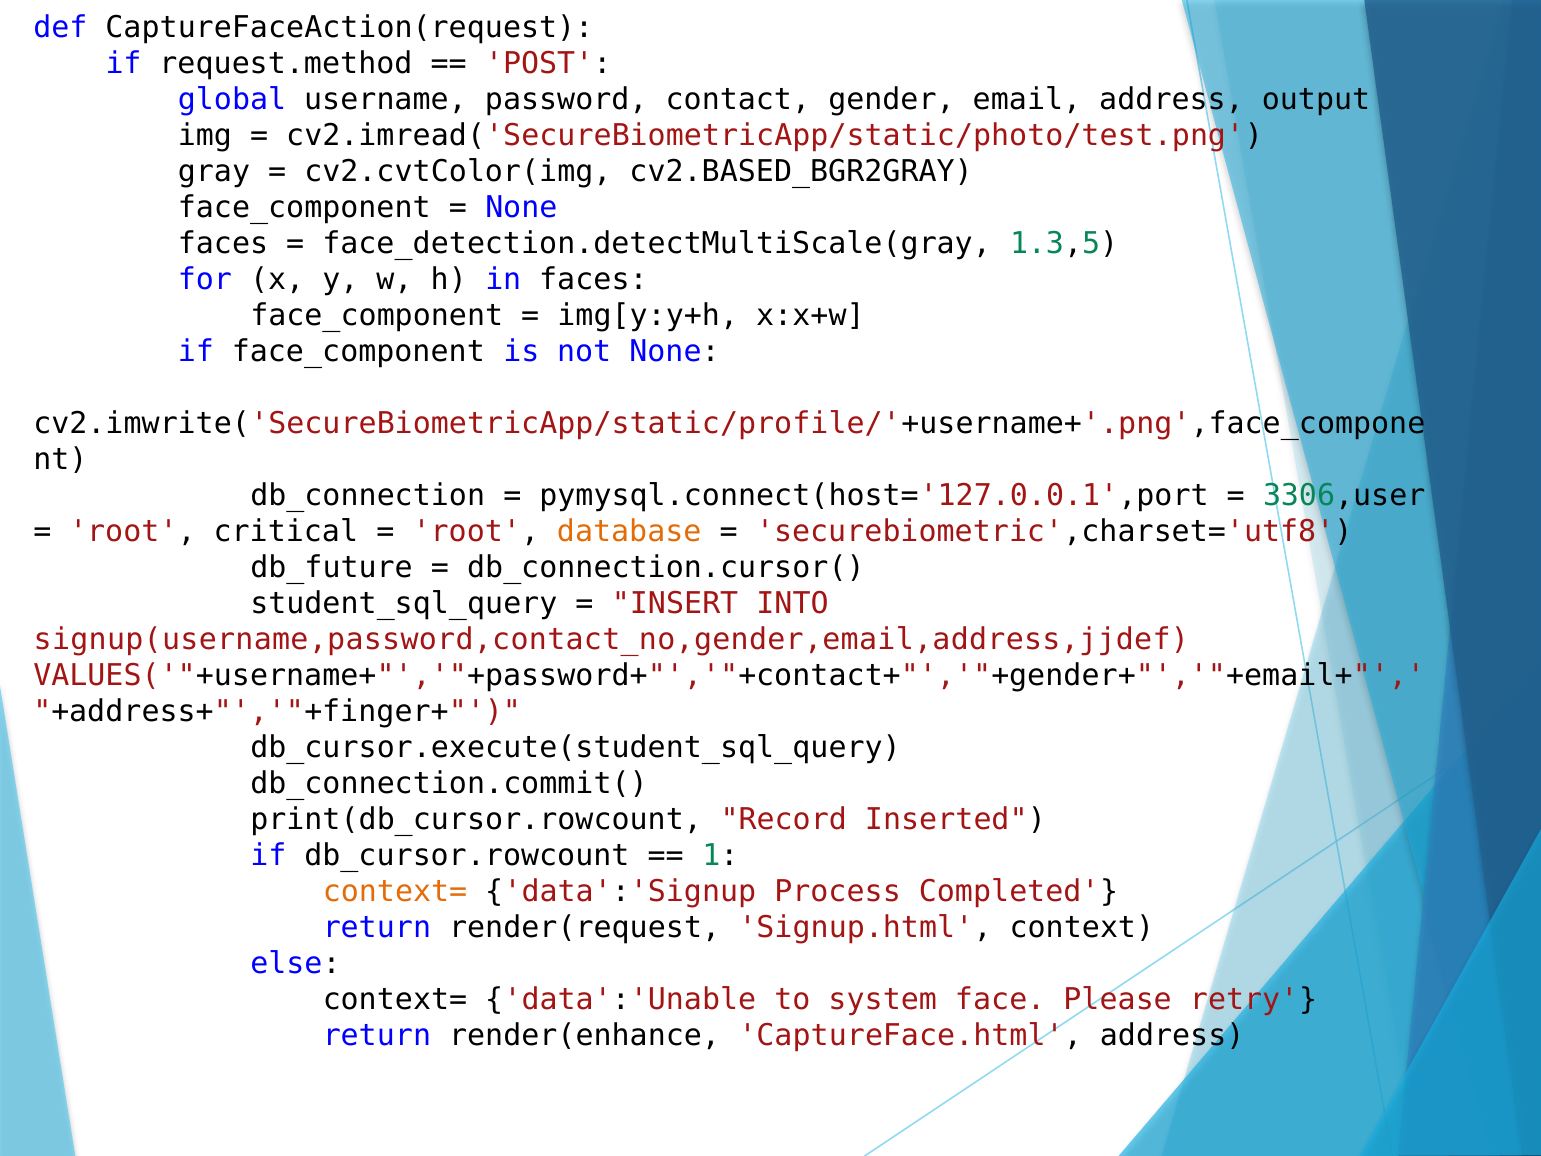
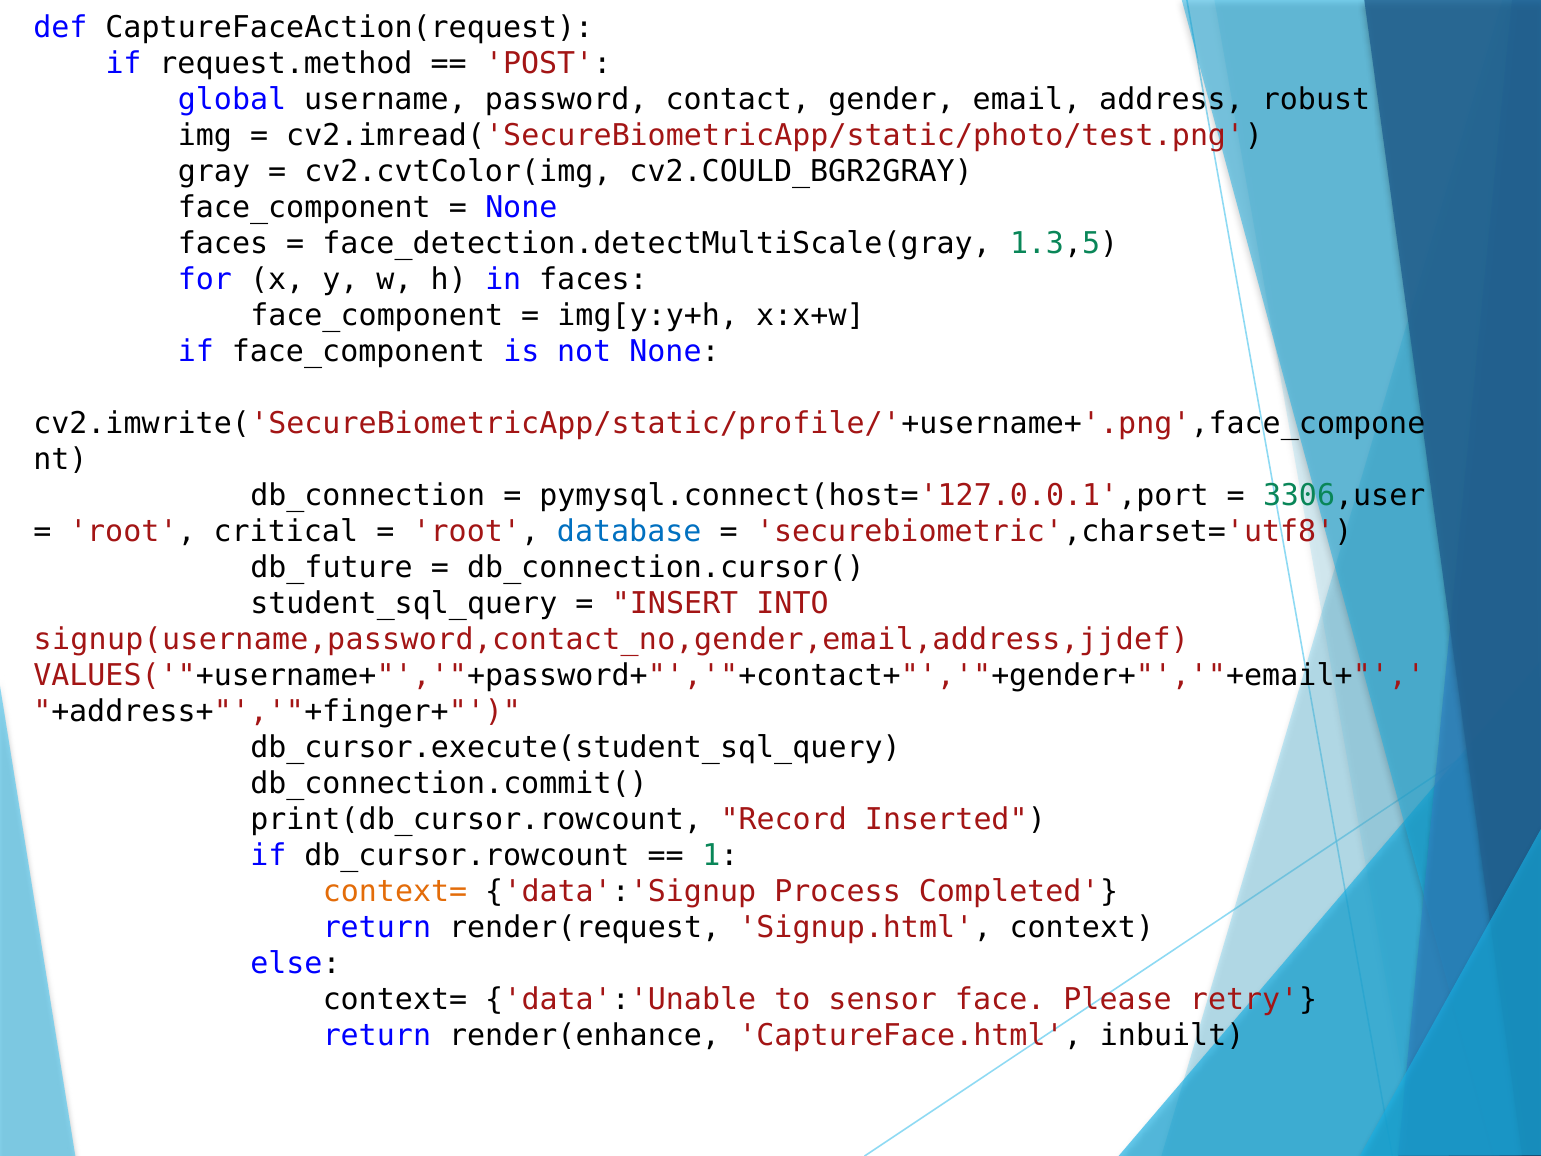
output: output -> robust (1316, 100)
cv2.BASED_BGR2GRAY: cv2.BASED_BGR2GRAY -> cv2.COULD_BGR2GRAY (801, 172)
database colour: orange -> blue (629, 531)
system: system -> sensor (883, 999)
CaptureFace.html address: address -> inbuilt (1172, 1035)
